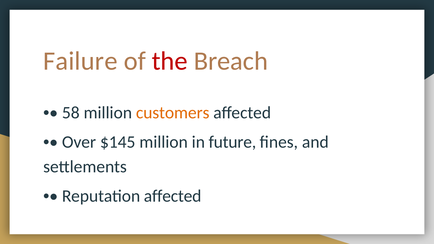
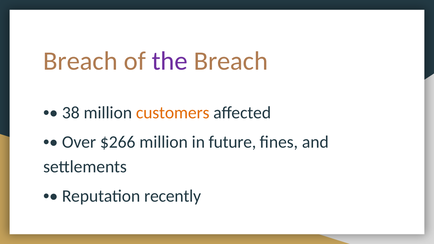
Failure: Failure -> Breach (80, 61)
the colour: red -> purple (170, 61)
58: 58 -> 38 (71, 113)
$145: $145 -> $266 (118, 142)
Reputation affected: affected -> recently (173, 196)
